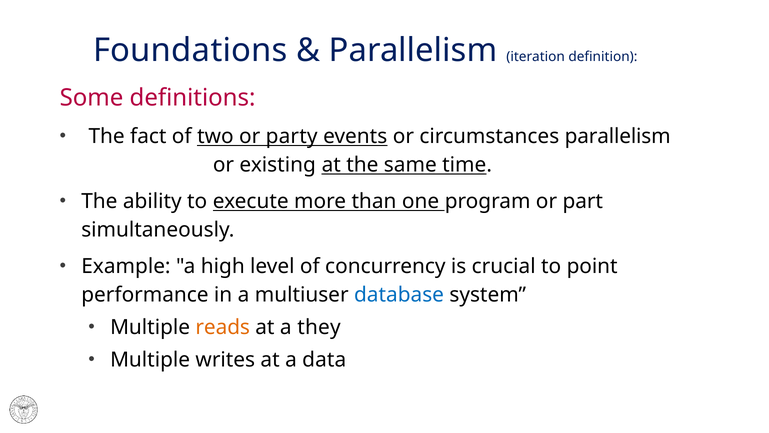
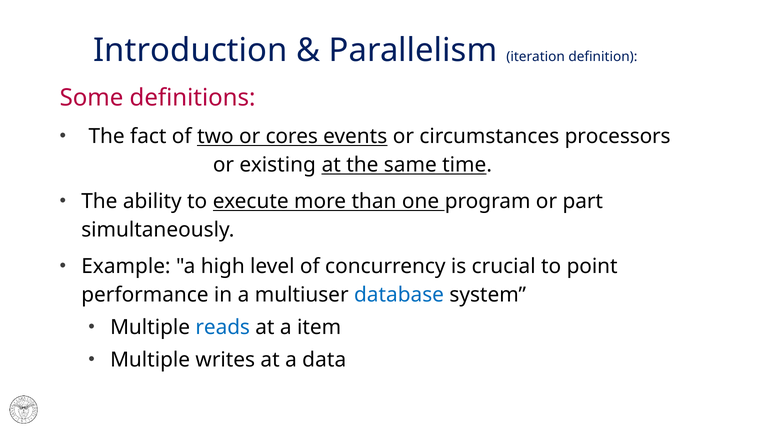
Foundations: Foundations -> Introduction (190, 51)
party: party -> cores (292, 136)
circumstances parallelism: parallelism -> processors (618, 136)
reads colour: orange -> blue (223, 327)
they: they -> item (319, 327)
